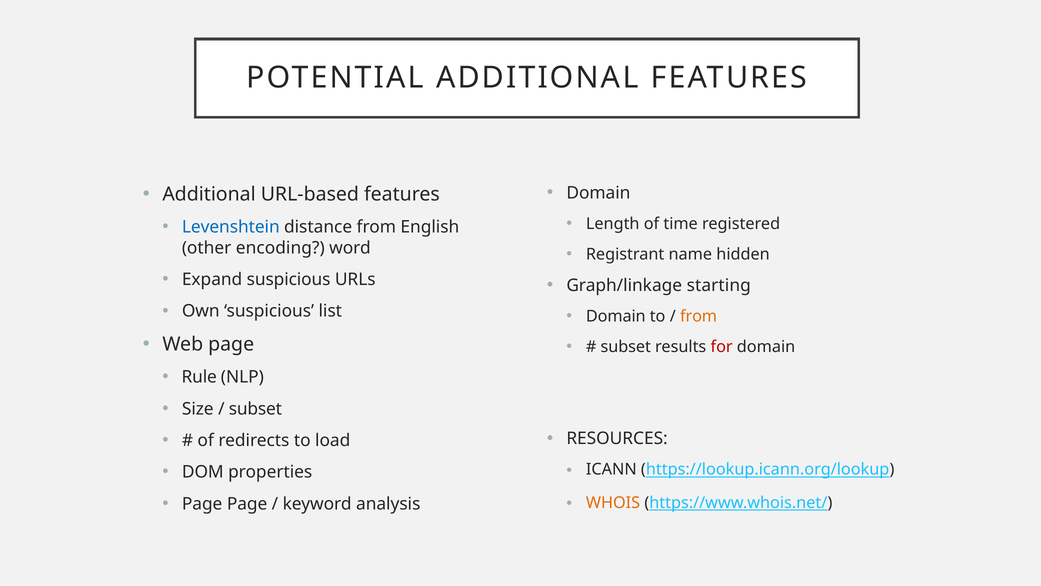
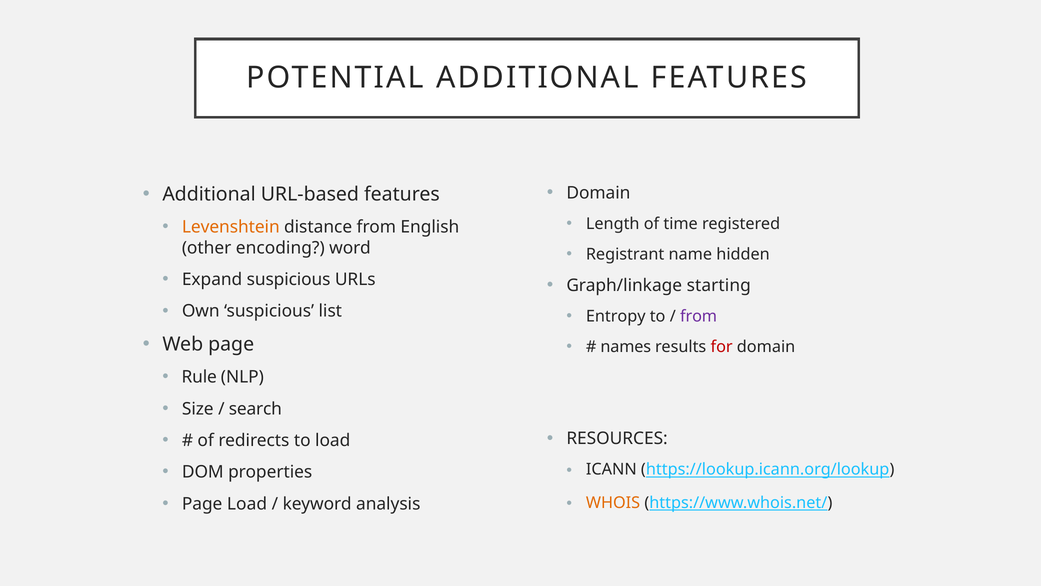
Levenshtein colour: blue -> orange (231, 227)
Domain: Domain -> Entropy (616, 316)
from colour: orange -> purple (699, 316)
subset: subset -> names (626, 346)
subset: subset -> search (255, 409)
Page Page: Page -> Load (247, 503)
